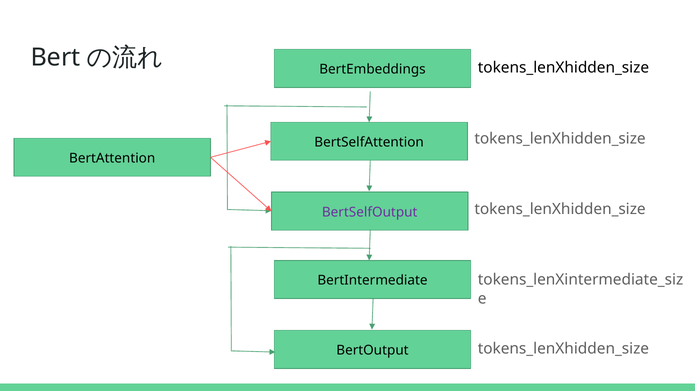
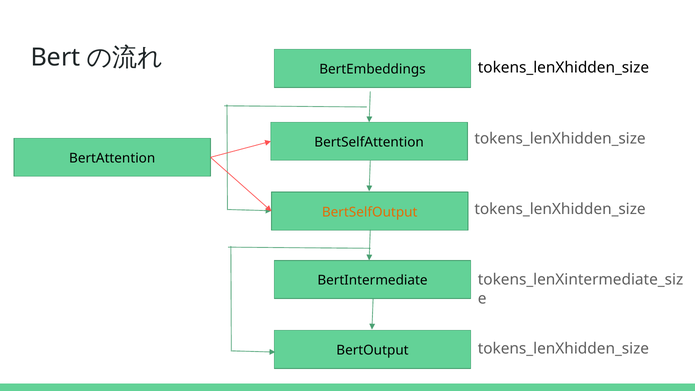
BertSelfOutput colour: purple -> orange (370, 212)
